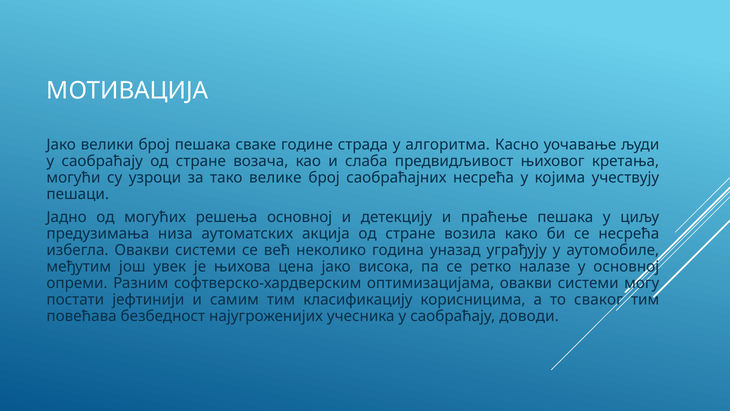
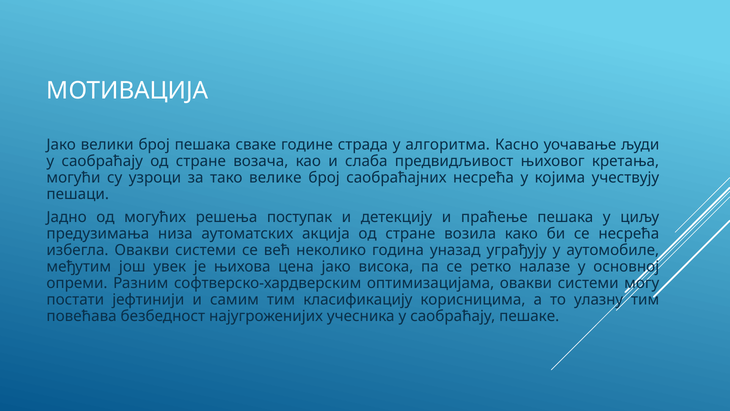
решења основној: основној -> поступак (300, 217)
сваког: сваког -> улазну (599, 299)
доводи: доводи -> пешаке (529, 316)
